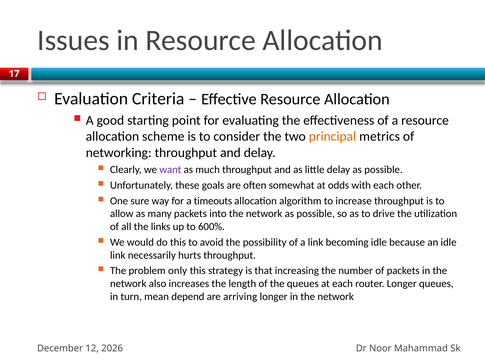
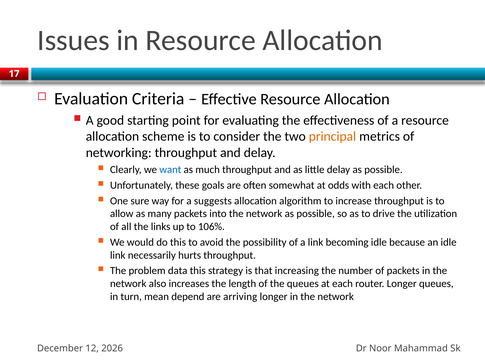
want colour: purple -> blue (170, 170)
timeouts: timeouts -> suggests (213, 201)
600%: 600% -> 106% (211, 227)
only: only -> data (178, 271)
